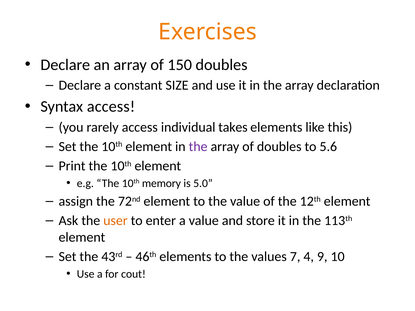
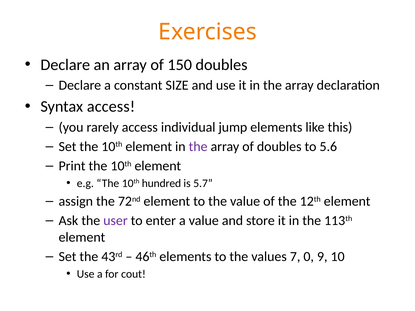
takes: takes -> jump (233, 127)
memory: memory -> hundred (161, 183)
5.0: 5.0 -> 5.7 (203, 183)
user colour: orange -> purple (115, 221)
4: 4 -> 0 (309, 257)
